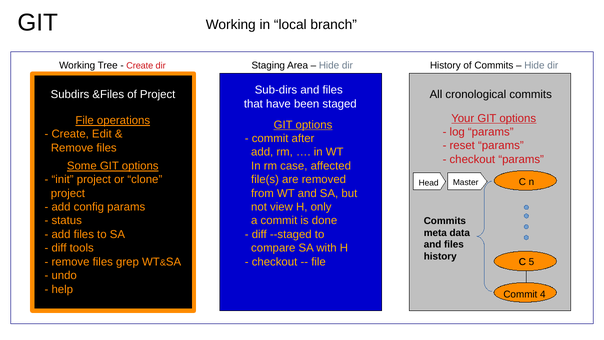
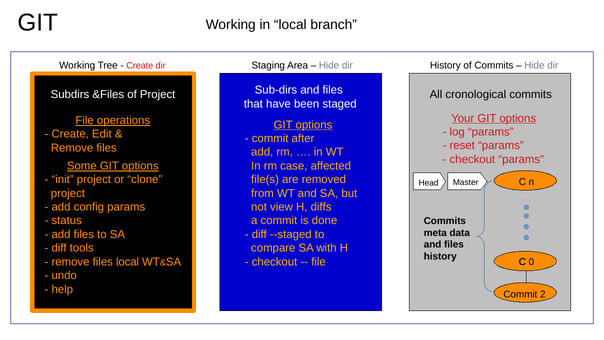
only: only -> diffs (321, 207)
files grep: grep -> local (128, 262)
5: 5 -> 0 (531, 262)
4: 4 -> 2 (543, 294)
